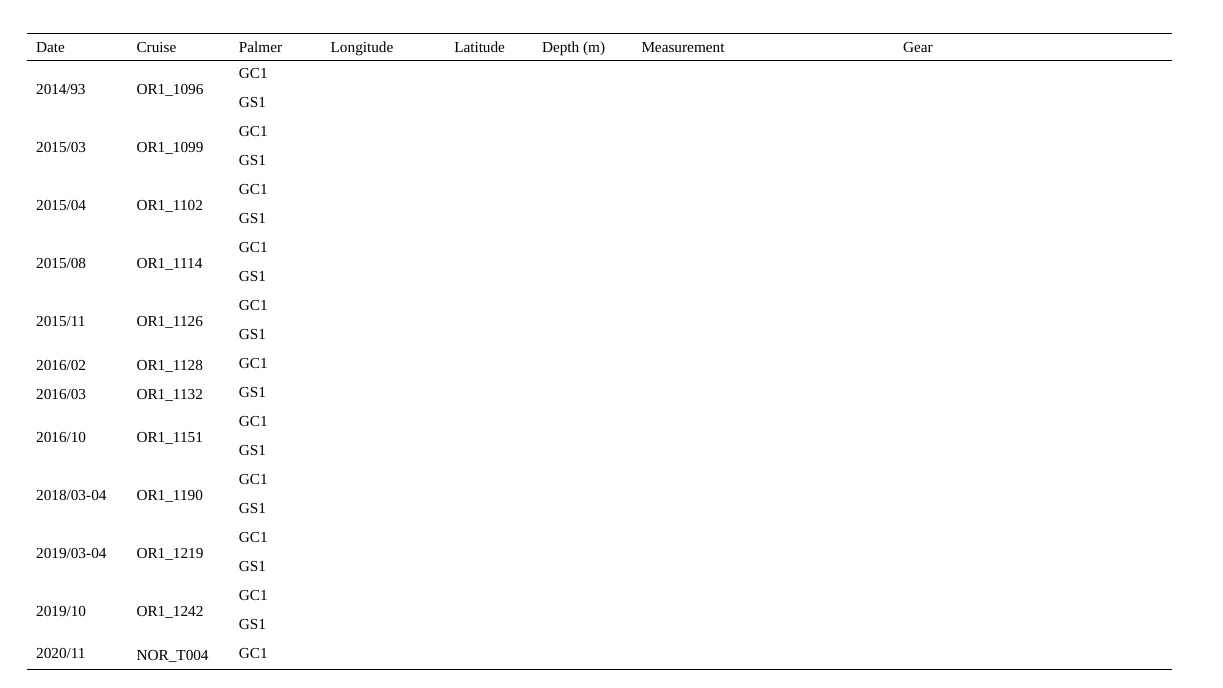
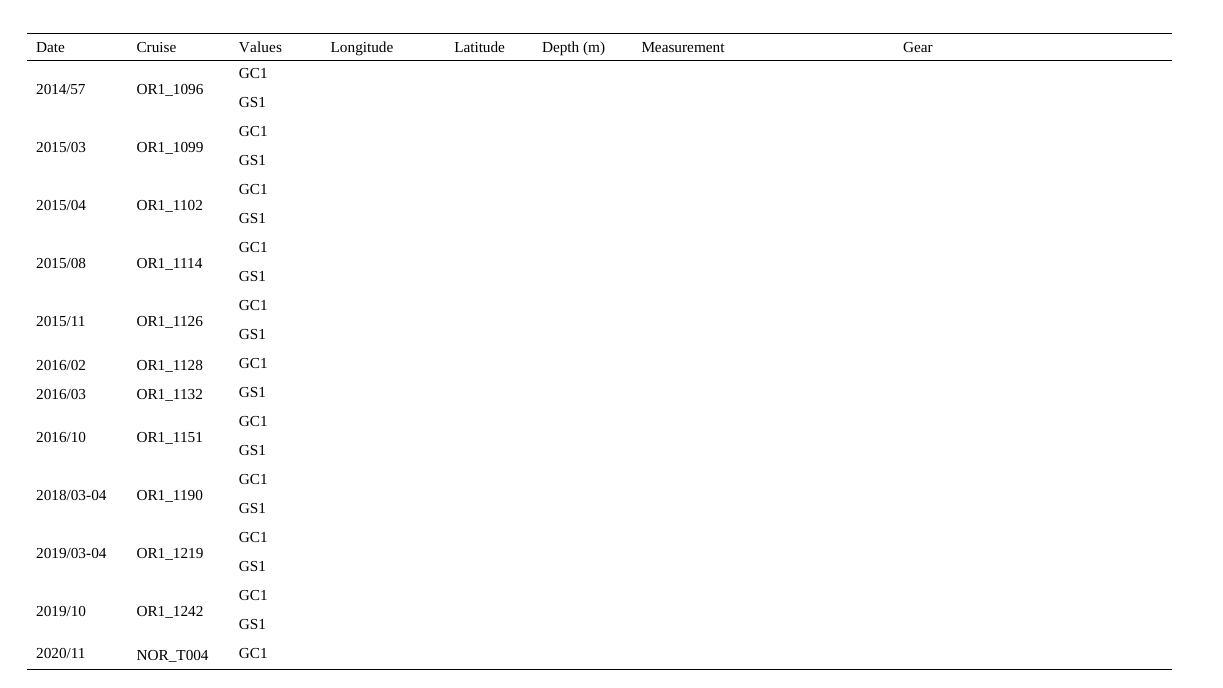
Palmer: Palmer -> Values (260, 47)
2014/93: 2014/93 -> 2014/57 (61, 90)
